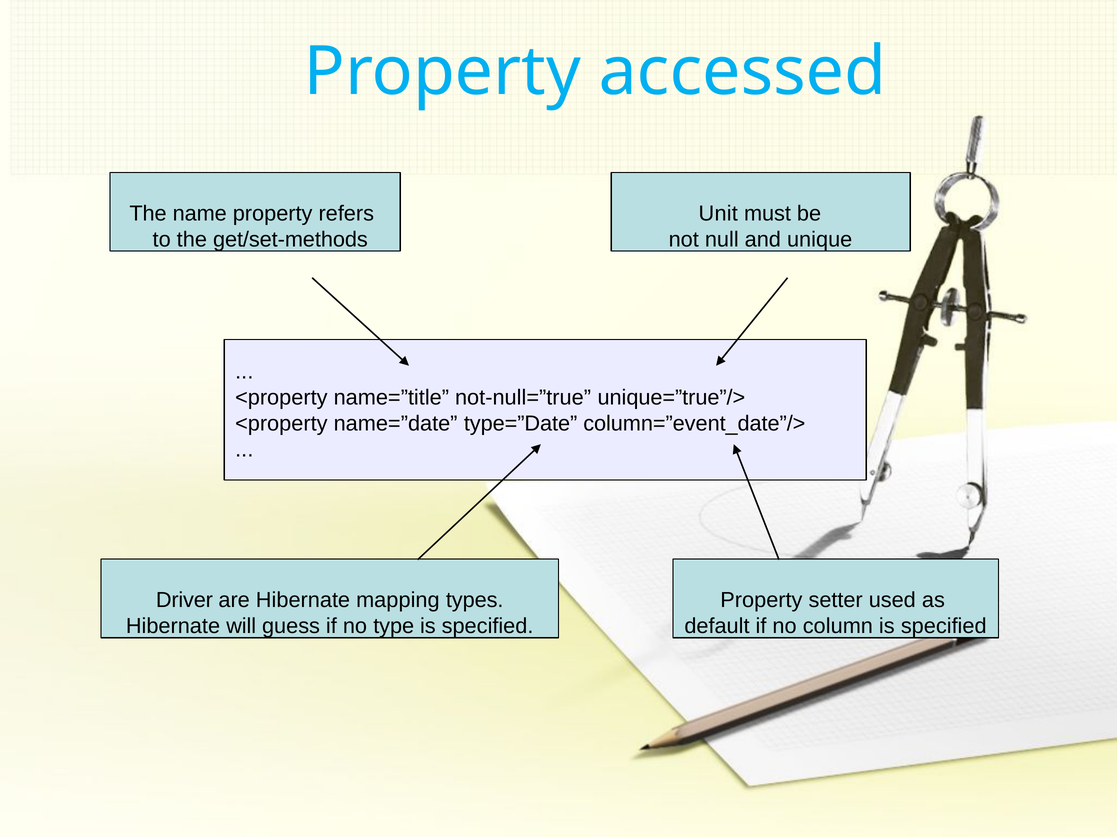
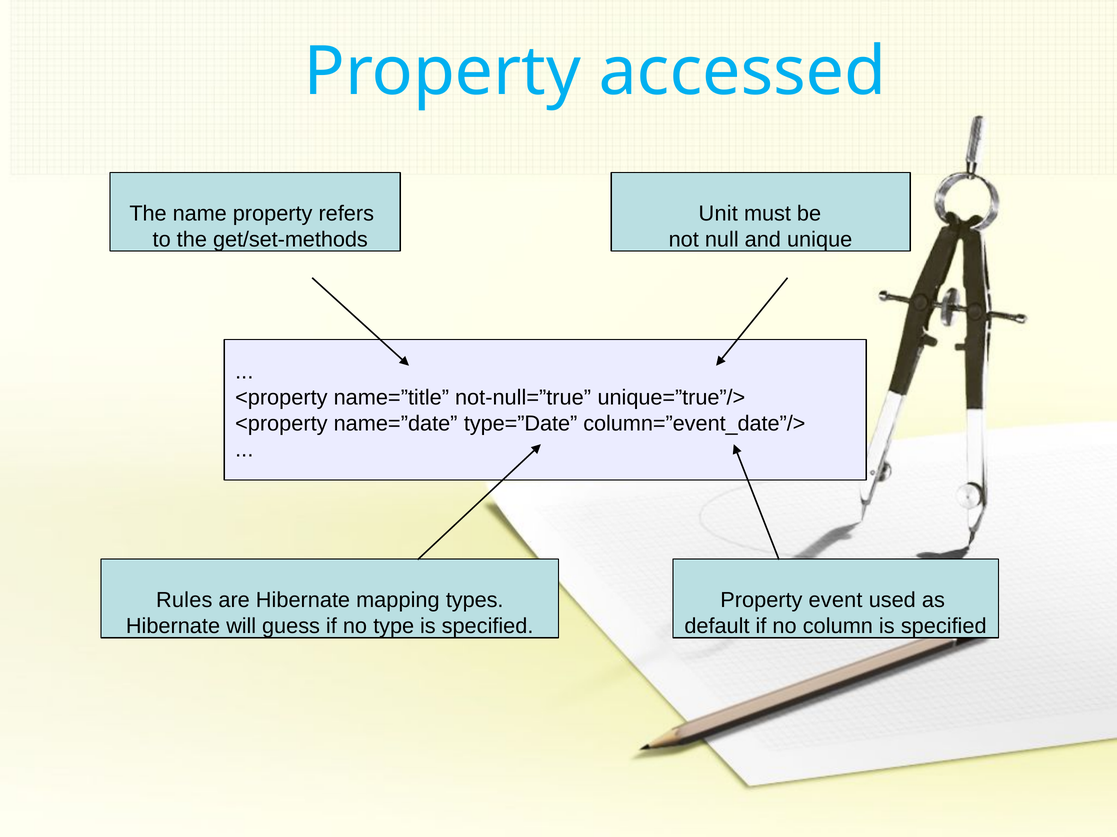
Driver: Driver -> Rules (184, 601)
setter: setter -> event (836, 601)
